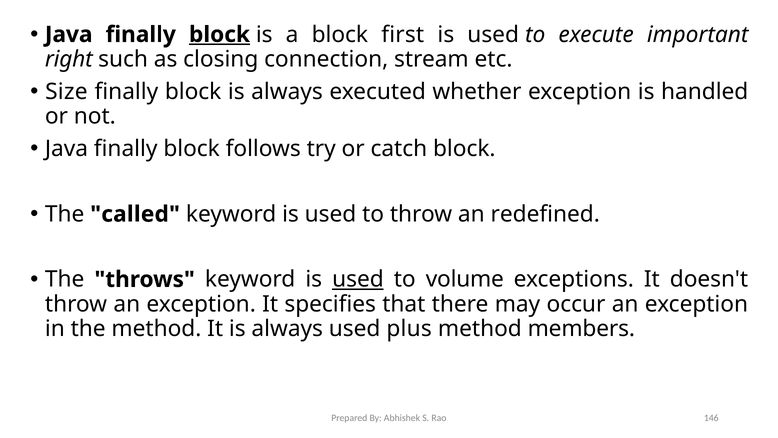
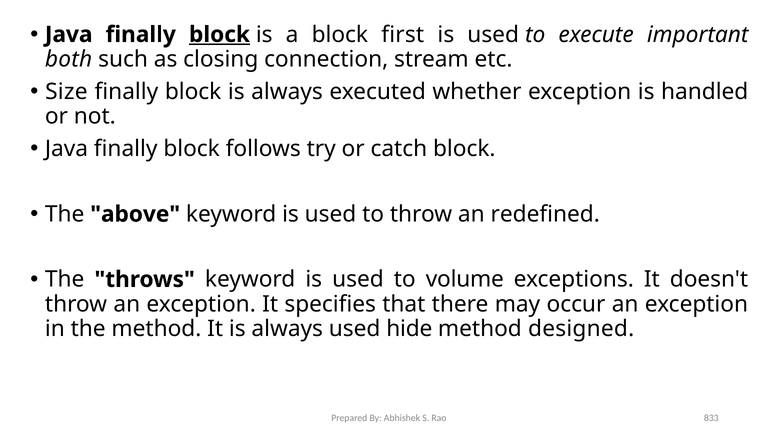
right: right -> both (69, 59)
called: called -> above (135, 214)
used underline: present -> none (358, 279)
plus: plus -> hide (409, 328)
members: members -> designed (581, 328)
146: 146 -> 833 (711, 418)
